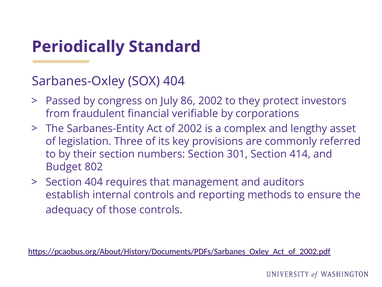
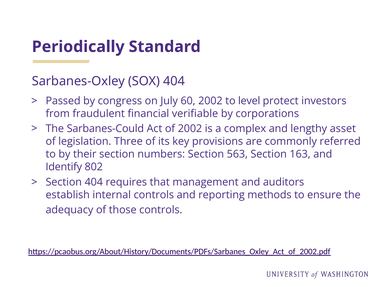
86: 86 -> 60 (188, 101)
they: they -> level (249, 101)
Sarbanes-Entity: Sarbanes-Entity -> Sarbanes-Could (105, 128)
301: 301 -> 563 (237, 154)
414: 414 -> 163 (300, 154)
Budget: Budget -> Identify (64, 167)
